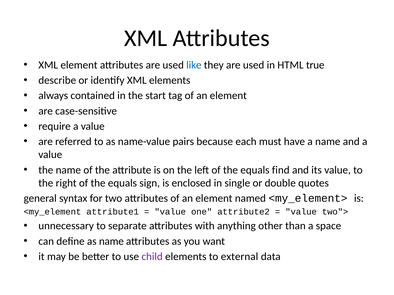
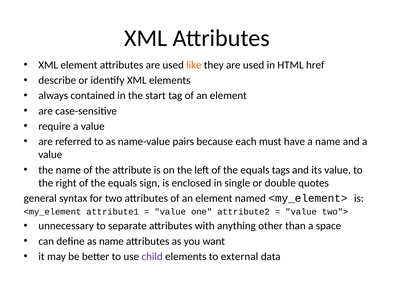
like colour: blue -> orange (194, 65)
true: true -> href (315, 65)
find: find -> tags (281, 170)
